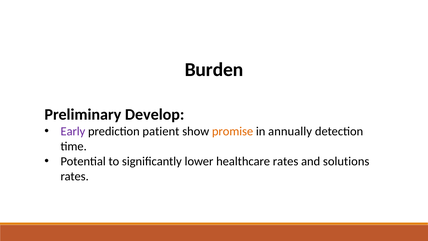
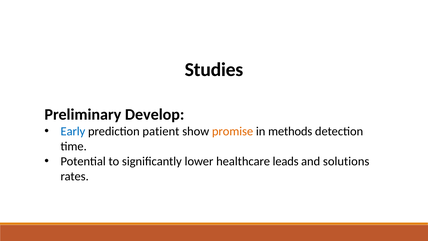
Burden: Burden -> Studies (214, 70)
Early colour: purple -> blue (73, 131)
annually: annually -> methods (290, 131)
healthcare rates: rates -> leads (286, 161)
